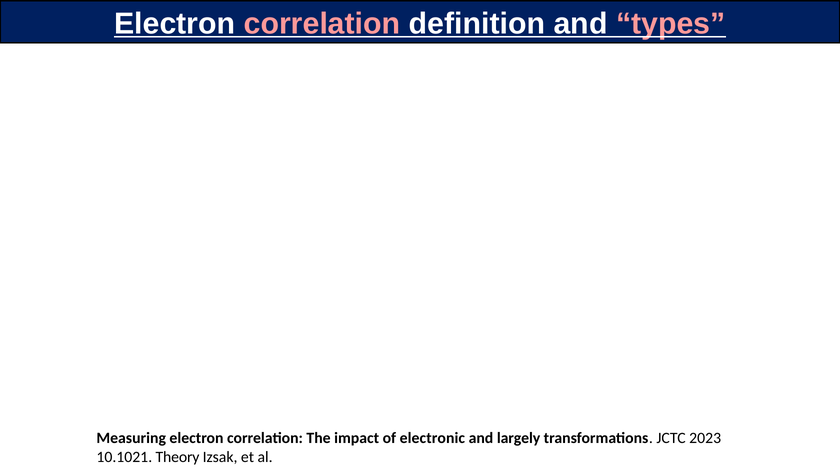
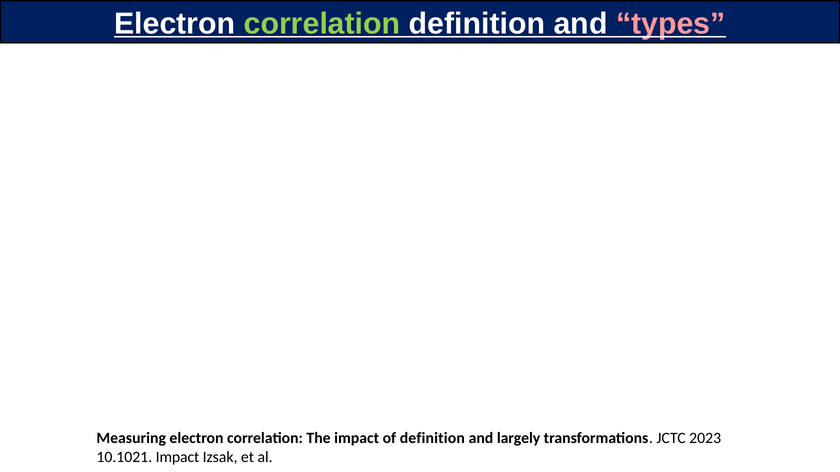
correlation colour: pink -> light green (322, 24)
of electronic: electronic -> definition (432, 439)
10.1021 Theory: Theory -> Impact (178, 458)
